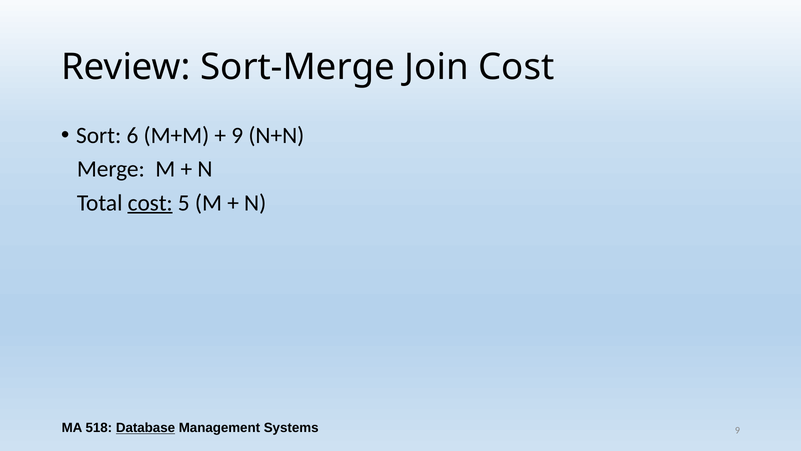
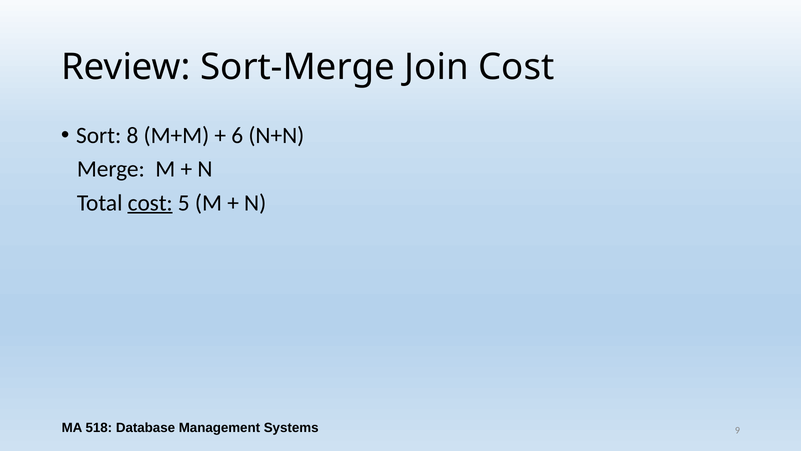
6: 6 -> 8 (132, 135)
9: 9 -> 6 (237, 135)
Database underline: present -> none (145, 428)
